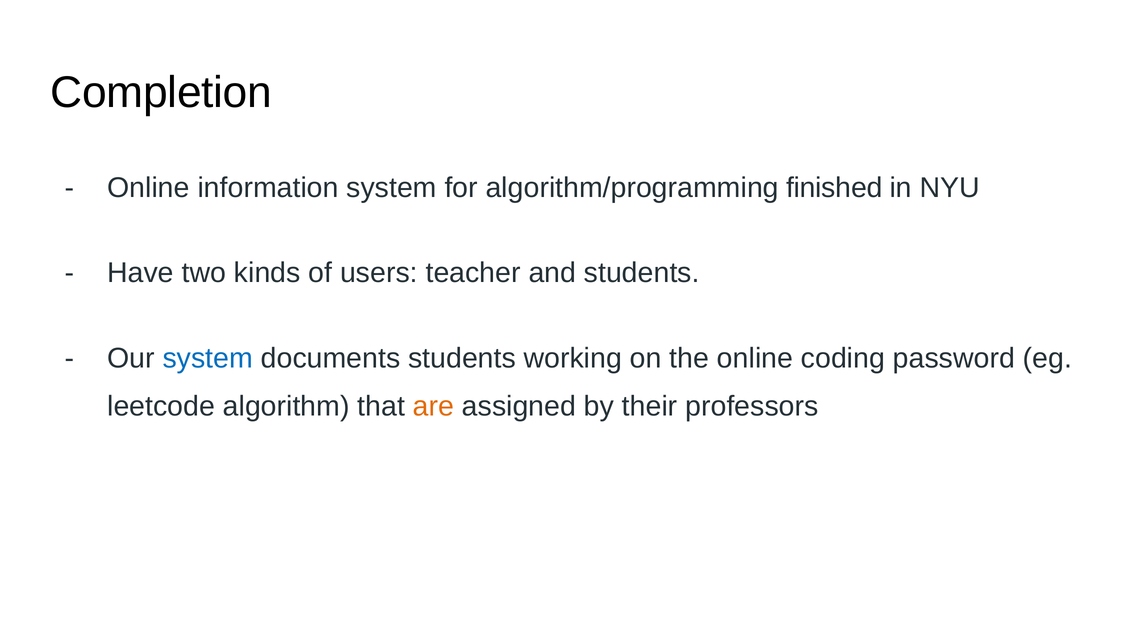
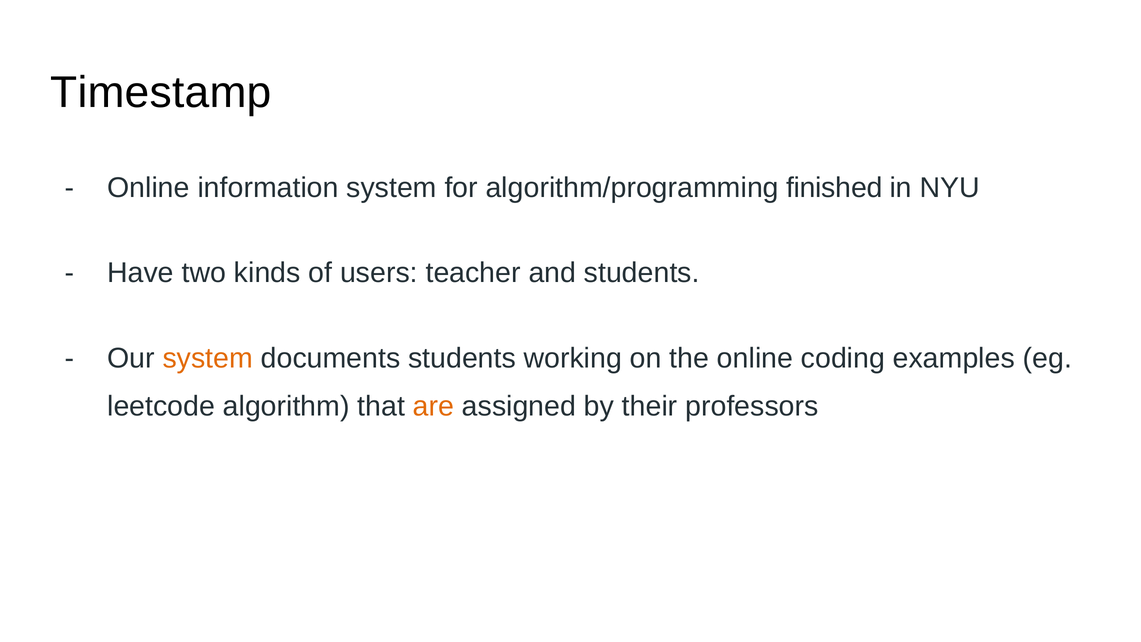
Completion: Completion -> Timestamp (161, 92)
system colour: blue -> orange (208, 358)
password: password -> examples (954, 358)
